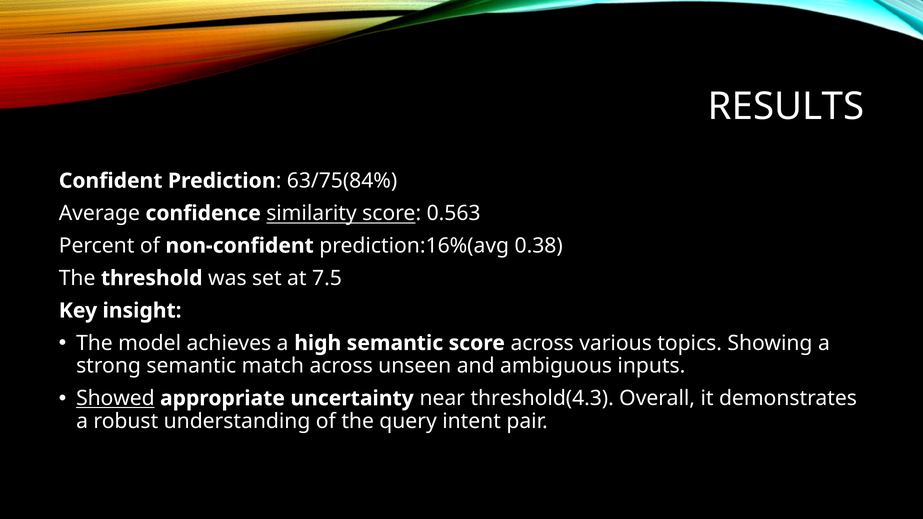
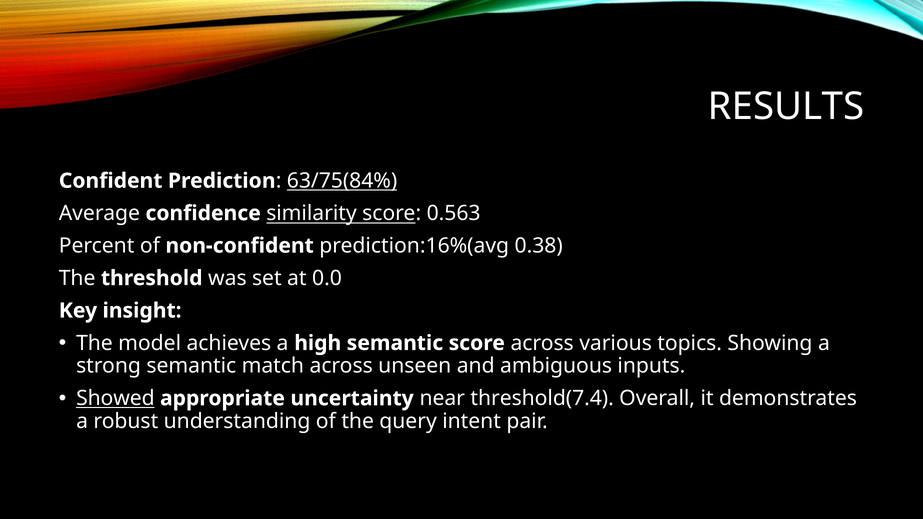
63/75(84% underline: none -> present (342, 181)
7.5: 7.5 -> 0.0 (327, 278)
threshold(4.3: threshold(4.3 -> threshold(7.4 (542, 398)
